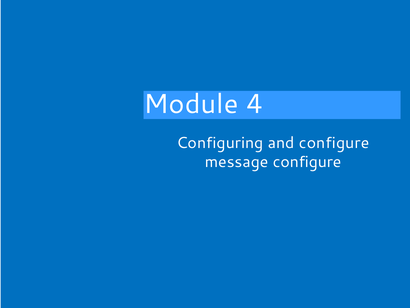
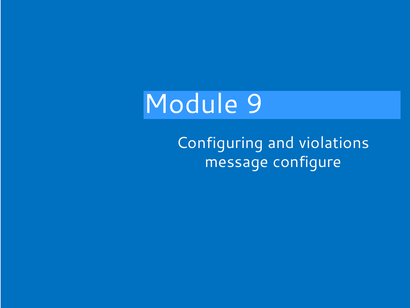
4: 4 -> 9 (255, 104)
and configure: configure -> violations (334, 143)
